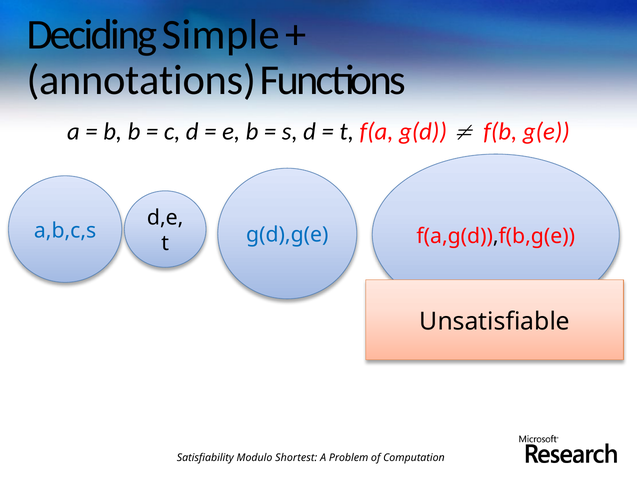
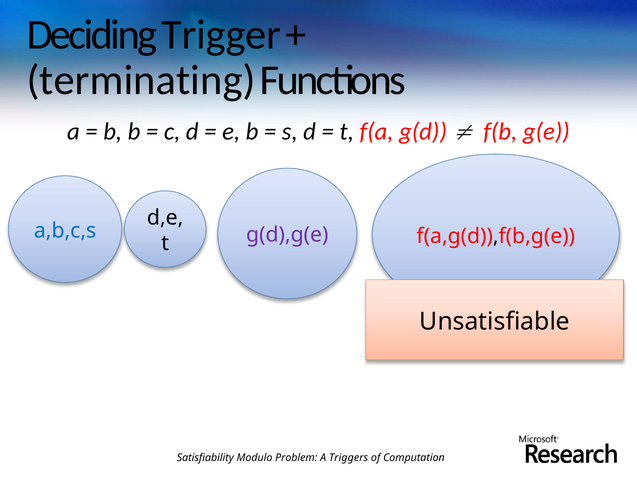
Simple: Simple -> Trigger (221, 34)
annotations: annotations -> terminating (141, 80)
g(d),g(e colour: blue -> purple (287, 235)
Shortest: Shortest -> Problem (296, 458)
Problem: Problem -> Triggers (349, 458)
